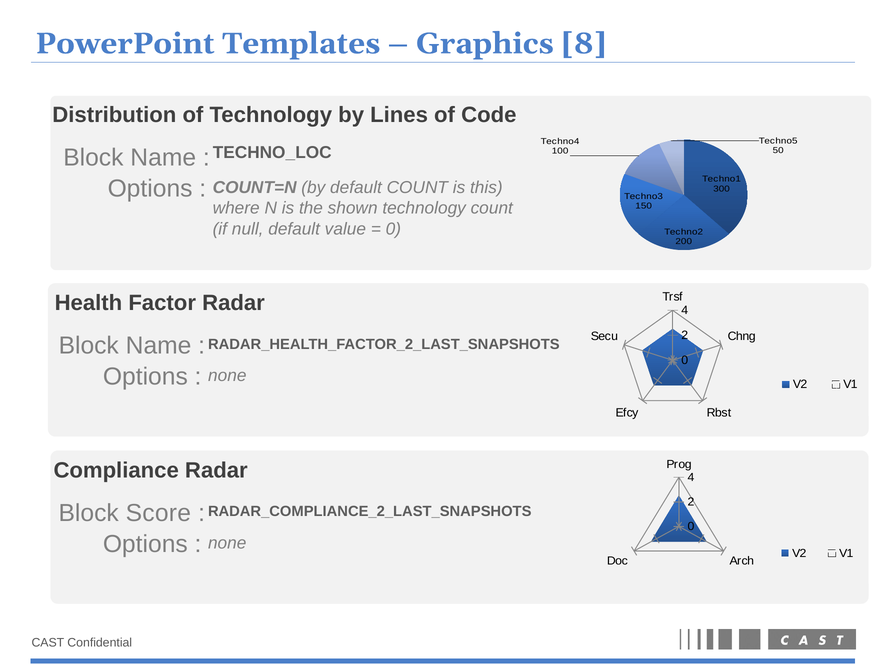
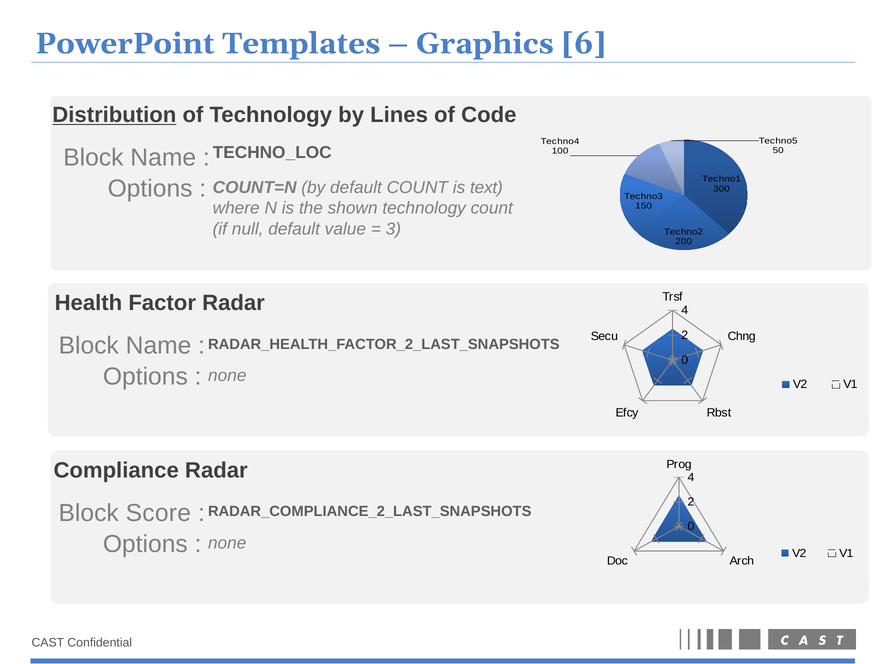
8: 8 -> 6 (584, 44)
Distribution underline: none -> present (114, 115)
this: this -> text (486, 188)
0: 0 -> 3 (393, 229)
